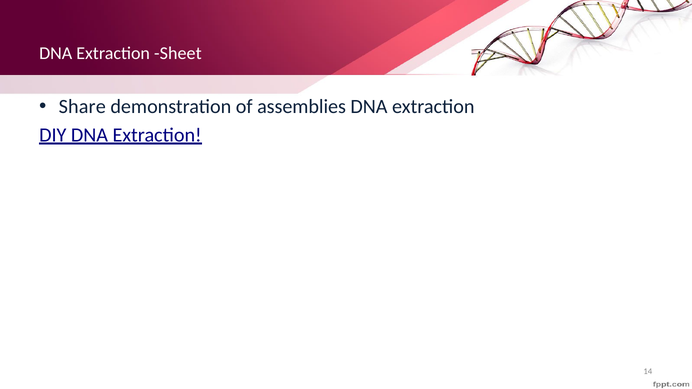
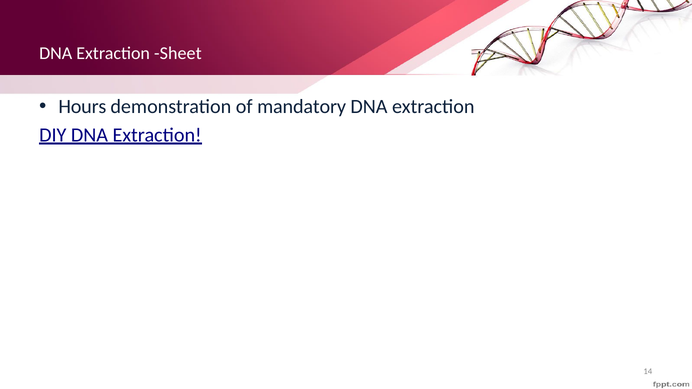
Share: Share -> Hours (82, 107)
assemblies: assemblies -> mandatory (302, 107)
